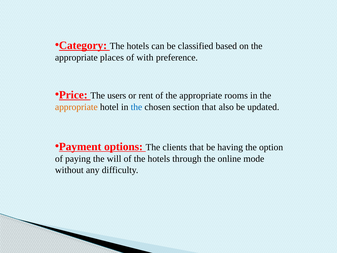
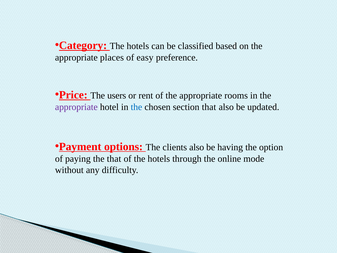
with: with -> easy (145, 58)
appropriate colour: orange -> purple (76, 107)
clients that: that -> also (197, 147)
the will: will -> that (114, 159)
